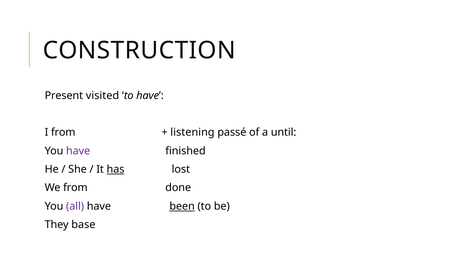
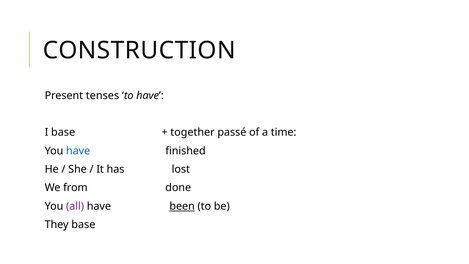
visited: visited -> tenses (103, 95)
I from: from -> base (63, 132)
listening: listening -> together (193, 132)
until: until -> time (284, 132)
have colour: purple -> blue (78, 151)
has underline: present -> none (116, 169)
